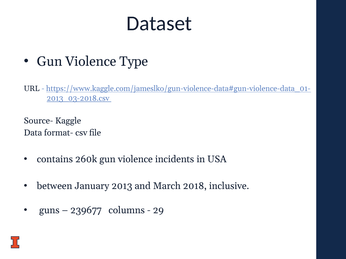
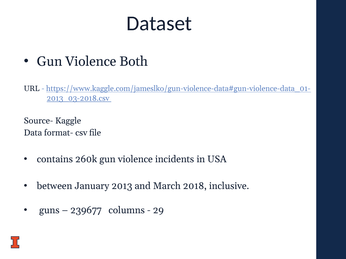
Type: Type -> Both (134, 62)
